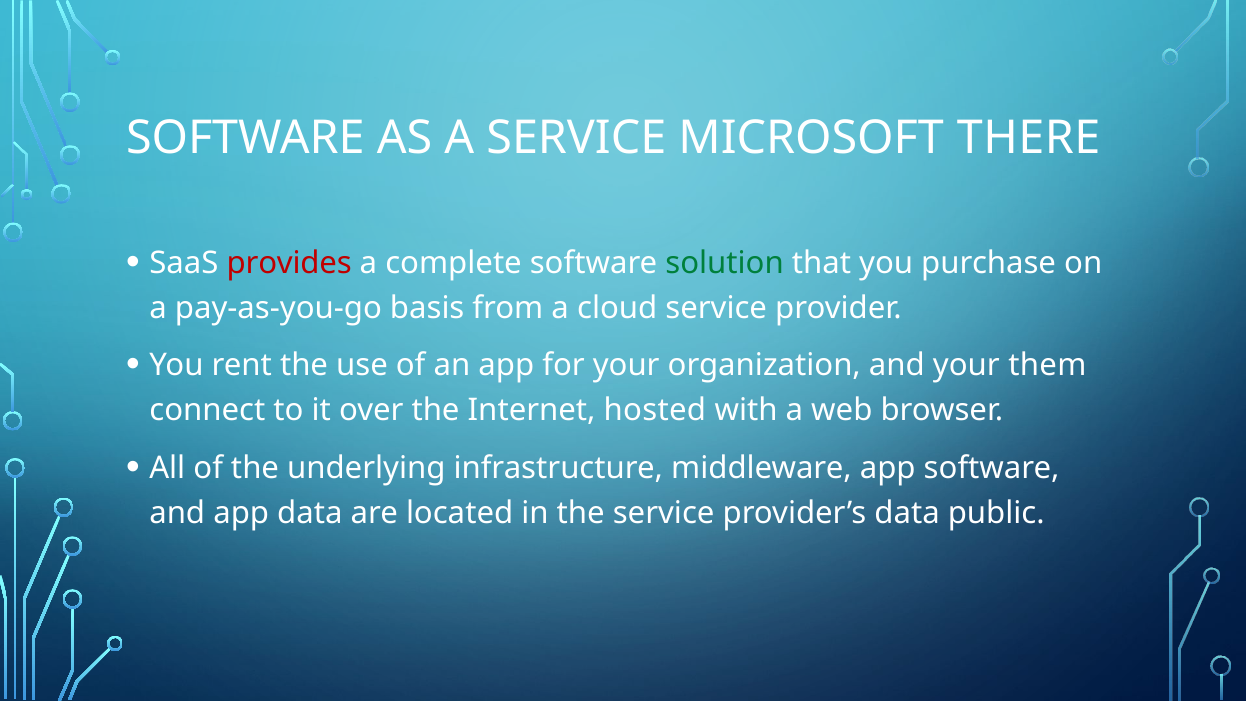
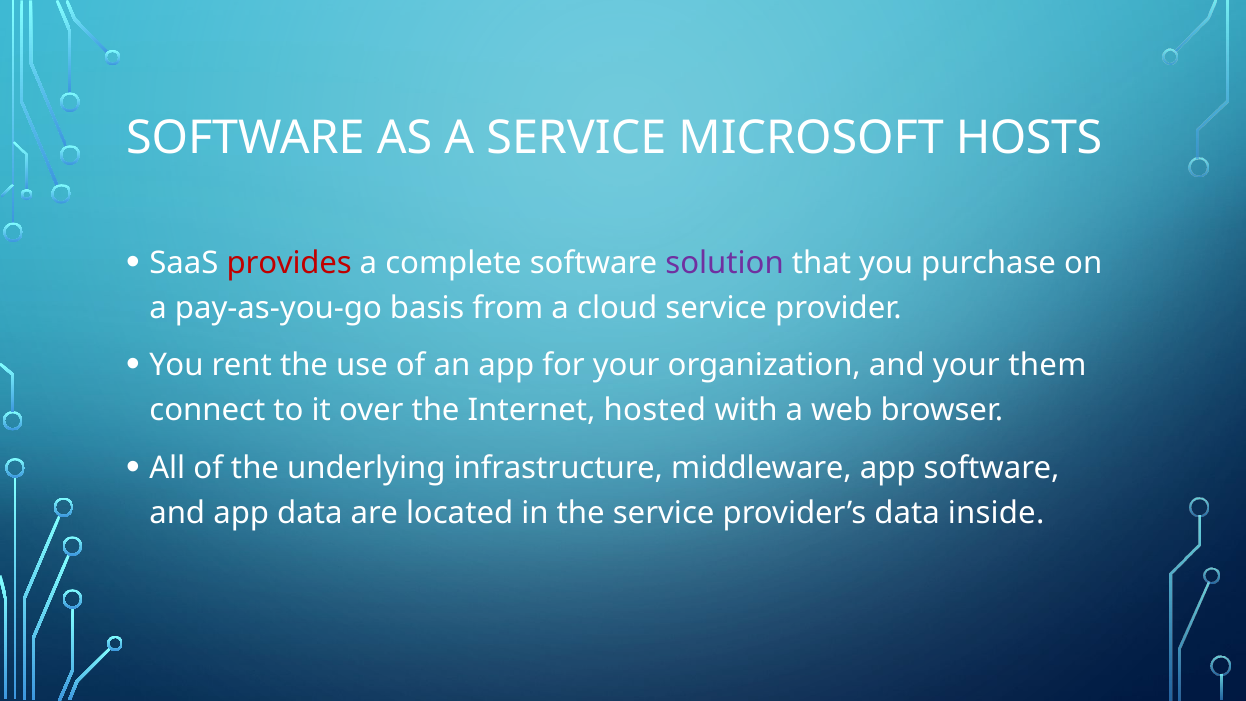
THERE: THERE -> HOSTS (1029, 138)
solution colour: green -> purple (725, 263)
public: public -> inside (996, 513)
